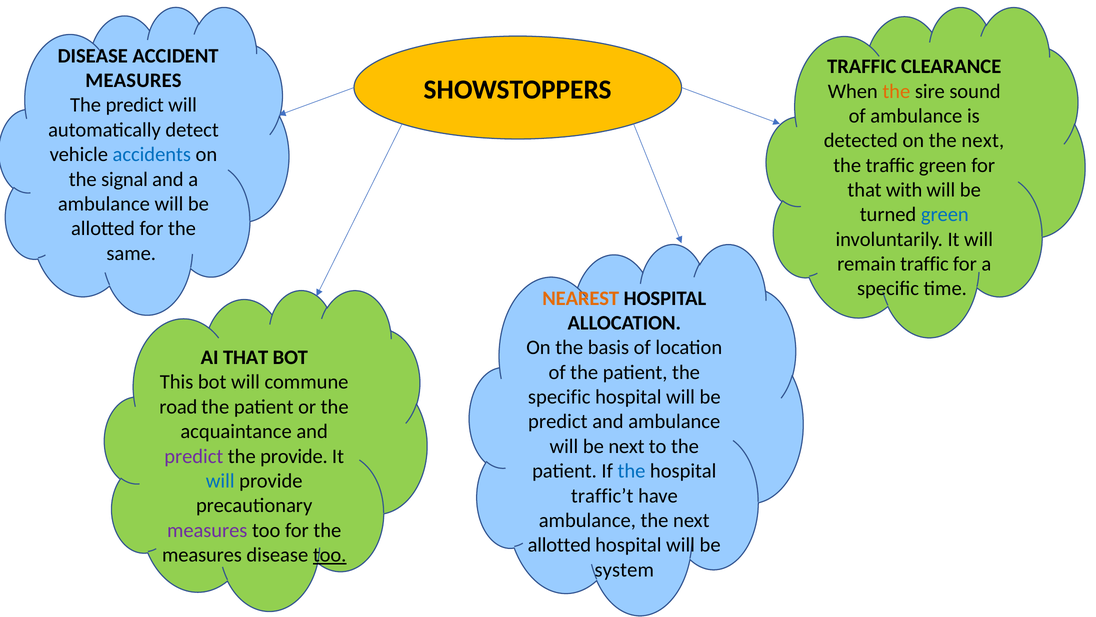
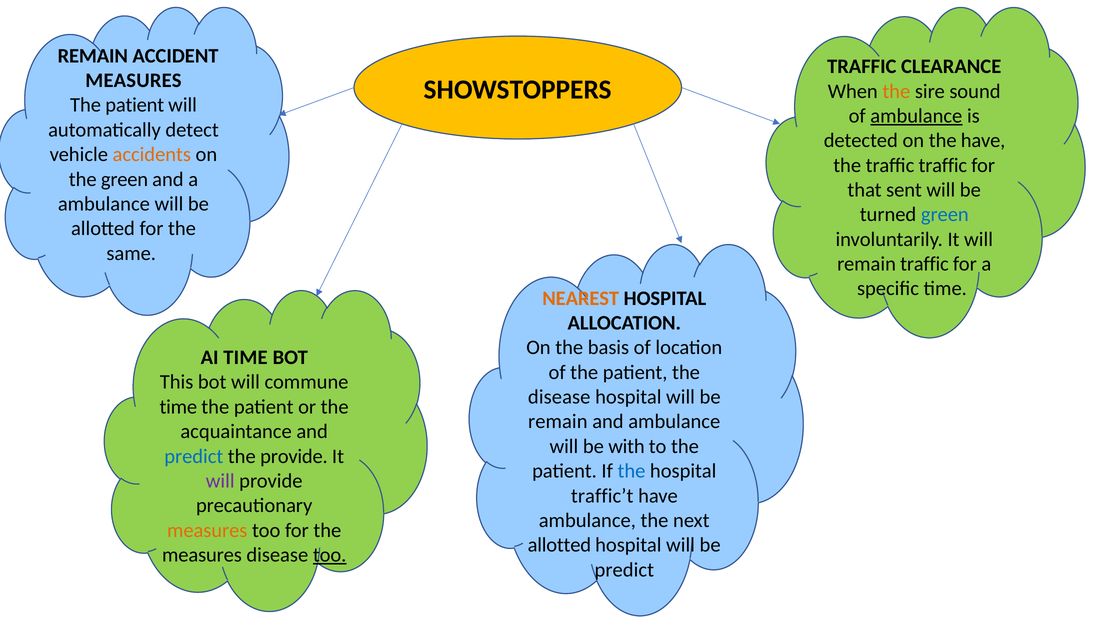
DISEASE: DISEASE -> REMAIN (93, 56)
predict: predict -> patient (135, 105)
ambulance underline: none -> present (916, 116)
on the next: next -> have (983, 140)
accidents colour: blue -> orange (152, 154)
traffic green: green -> traffic (943, 165)
the signal: signal -> green (125, 179)
with: with -> sent (904, 190)
AI THAT: THAT -> TIME (245, 357)
specific: specific -> disease (559, 397)
road: road -> time (178, 407)
predict: predict -> remain (558, 421)
be next: next -> with (626, 446)
predict colour: purple -> blue (194, 456)
will colour: blue -> purple (220, 481)
measures colour: purple -> orange (207, 530)
system: system -> predict (624, 569)
